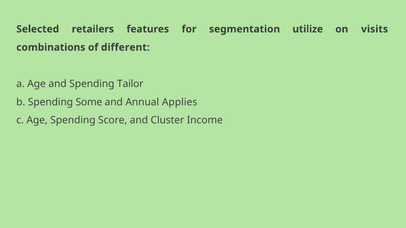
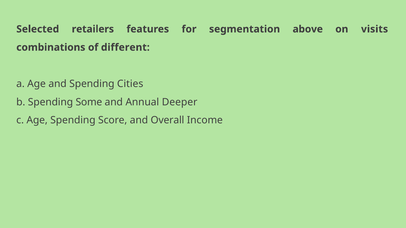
utilize: utilize -> above (308, 29)
Tailor: Tailor -> Cities (130, 84)
Applies: Applies -> Deeper (180, 102)
Cluster: Cluster -> Overall (167, 121)
